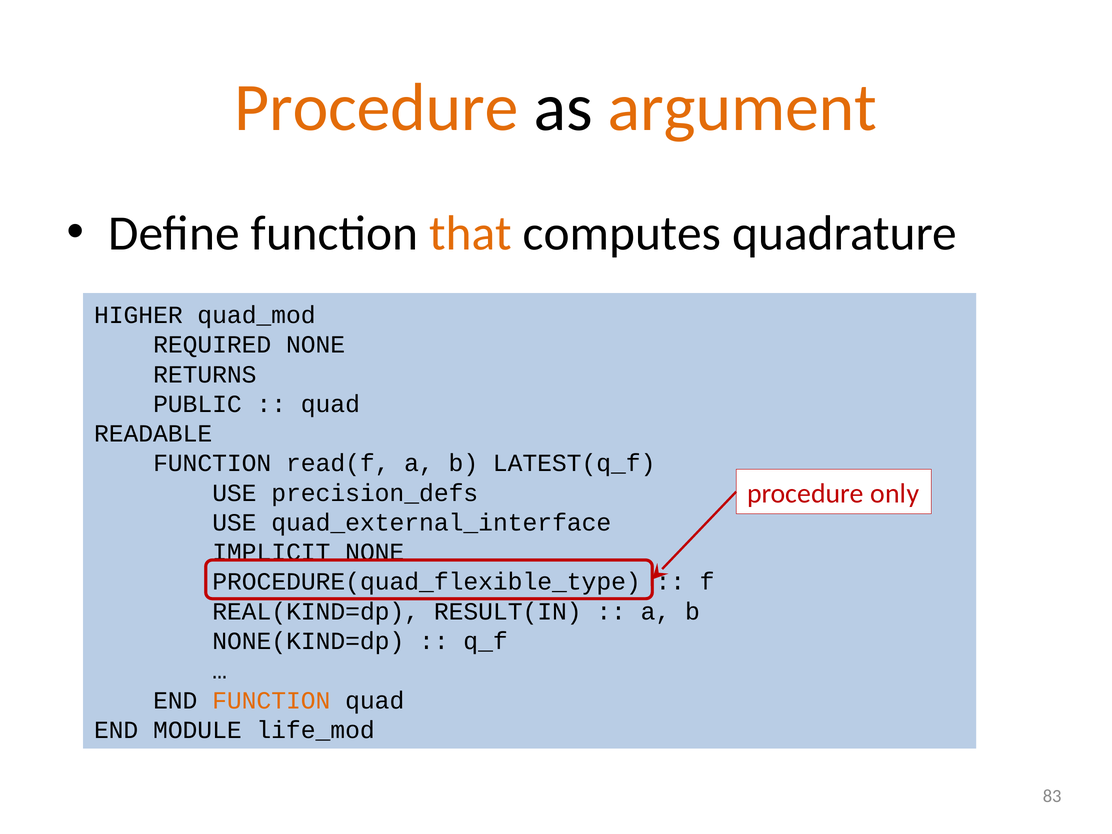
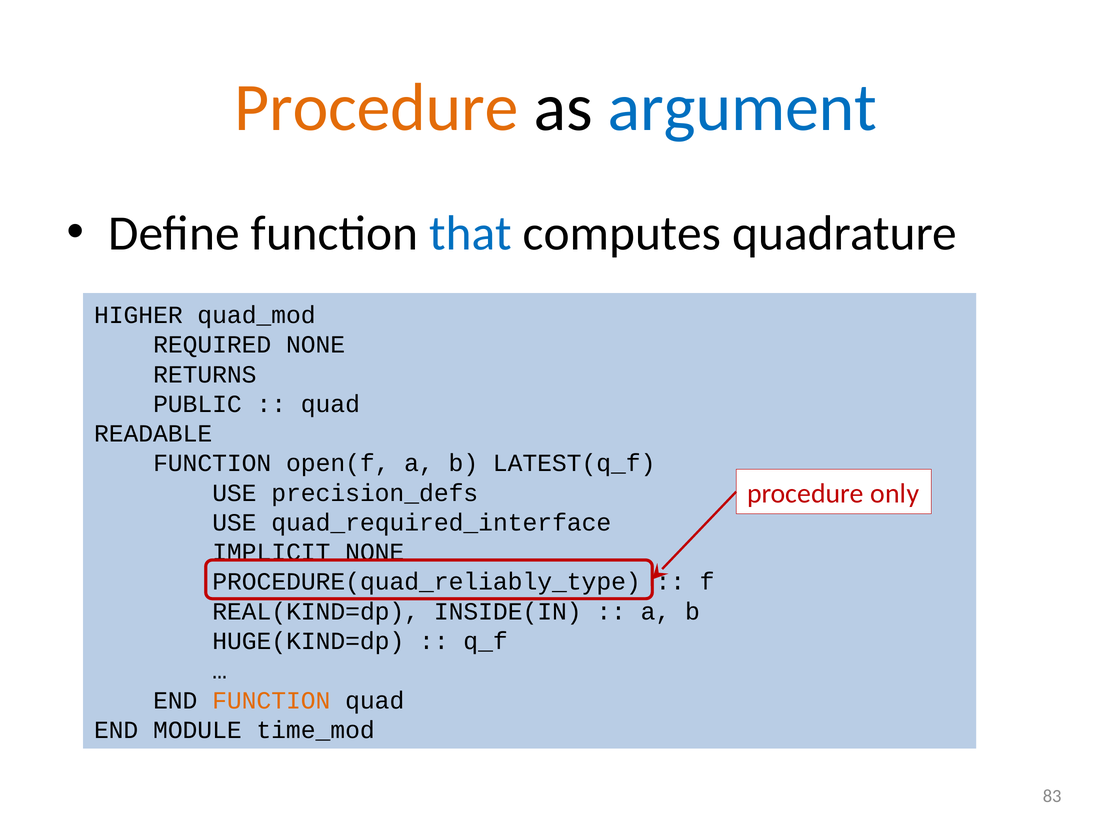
argument colour: orange -> blue (743, 108)
that colour: orange -> blue (471, 233)
read(f: read(f -> open(f (338, 463)
quad_external_interface: quad_external_interface -> quad_required_interface (441, 523)
PROCEDURE(quad_flexible_type: PROCEDURE(quad_flexible_type -> PROCEDURE(quad_reliably_type (427, 582)
RESULT(IN: RESULT(IN -> INSIDE(IN (508, 611)
NONE(KIND=dp: NONE(KIND=dp -> HUGE(KIND=dp (308, 641)
life_mod: life_mod -> time_mod (316, 730)
